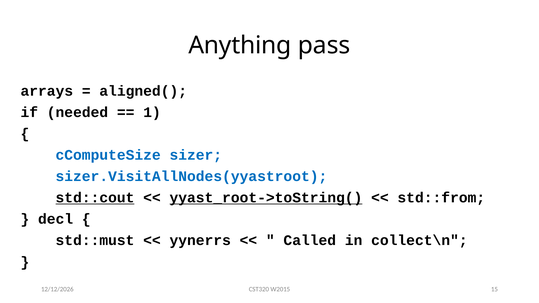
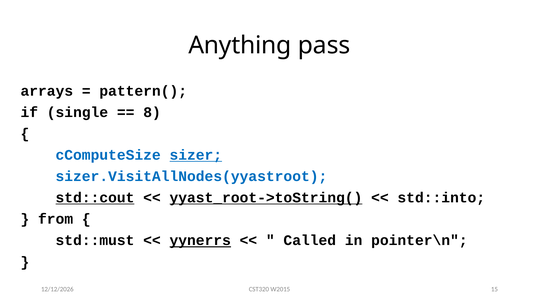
aligned(: aligned( -> pattern( (143, 91)
needed: needed -> single (77, 112)
1: 1 -> 8 (152, 112)
sizer underline: none -> present (196, 155)
std::from: std::from -> std::into (441, 198)
decl: decl -> from (56, 219)
yynerrs underline: none -> present (200, 241)
collect\n: collect\n -> pointer\n (419, 241)
